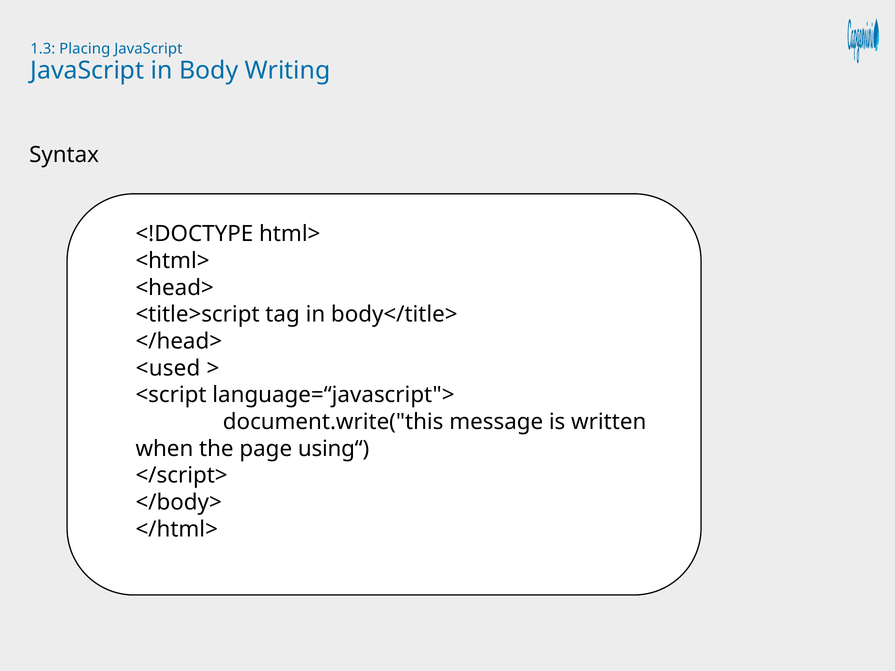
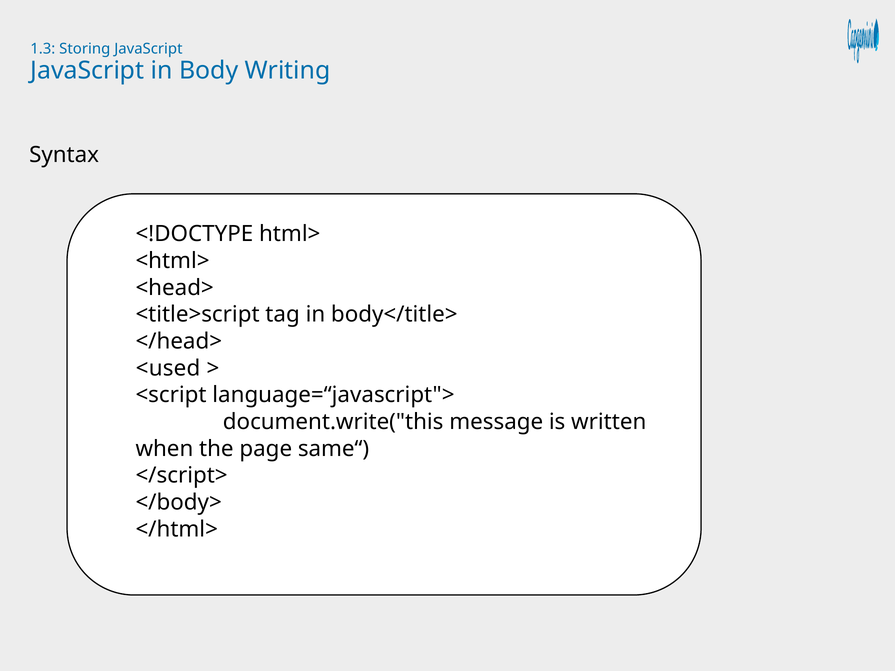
Placing: Placing -> Storing (85, 49)
using“: using“ -> same“ (334, 449)
